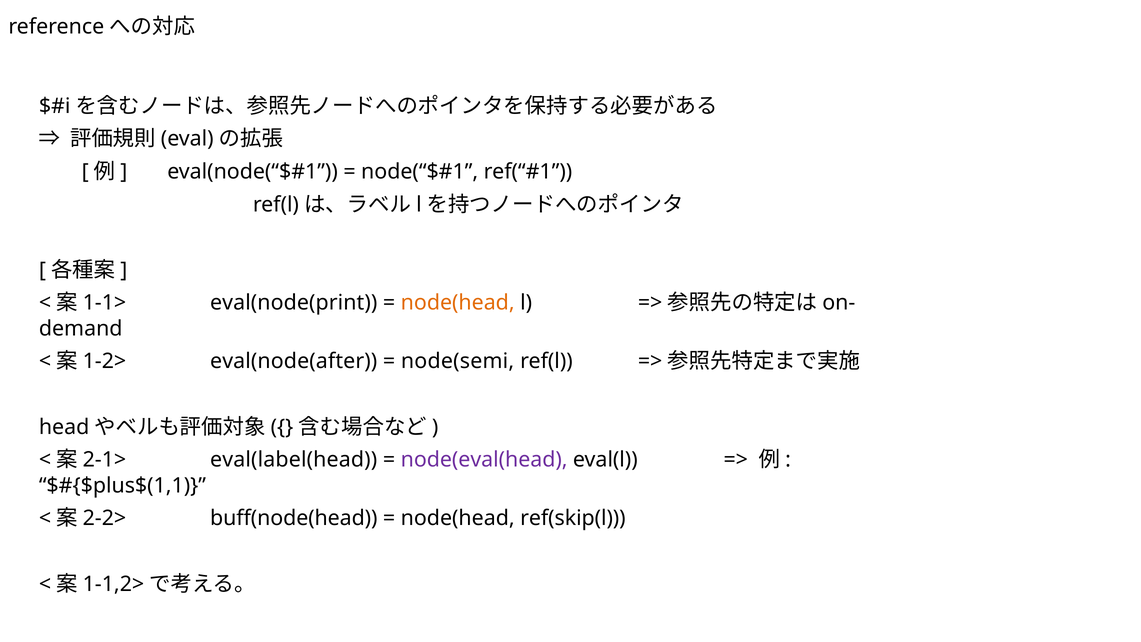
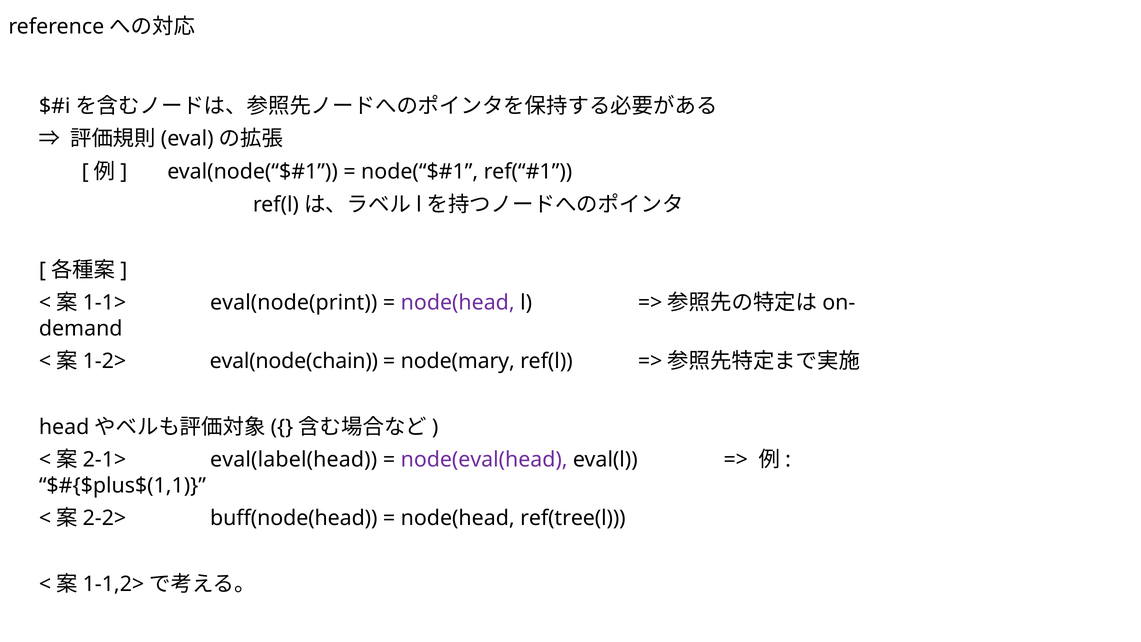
node(head colour: orange -> purple (458, 303)
eval(node(after: eval(node(after -> eval(node(chain (294, 361)
node(semi: node(semi -> node(mary (458, 361)
ref(skip(l: ref(skip(l -> ref(tree(l (573, 518)
